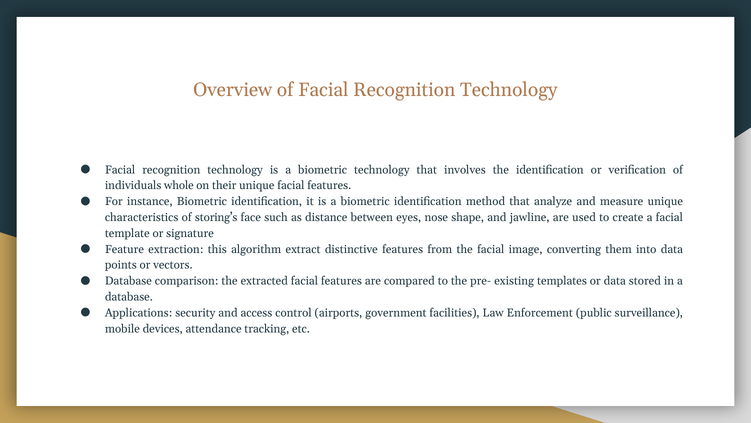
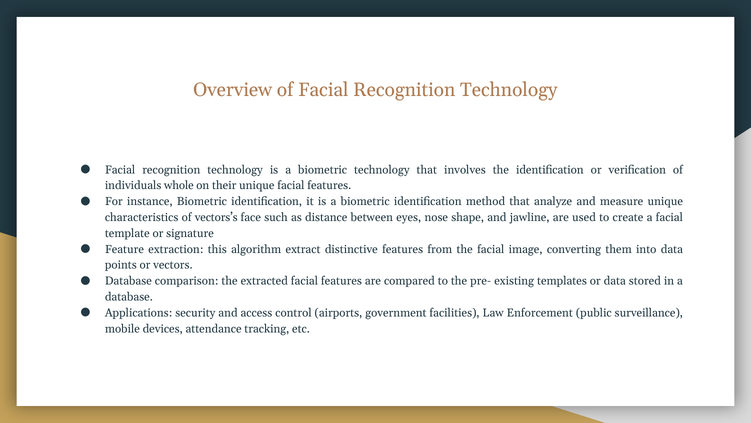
storing’s: storing’s -> vectors’s (216, 217)
